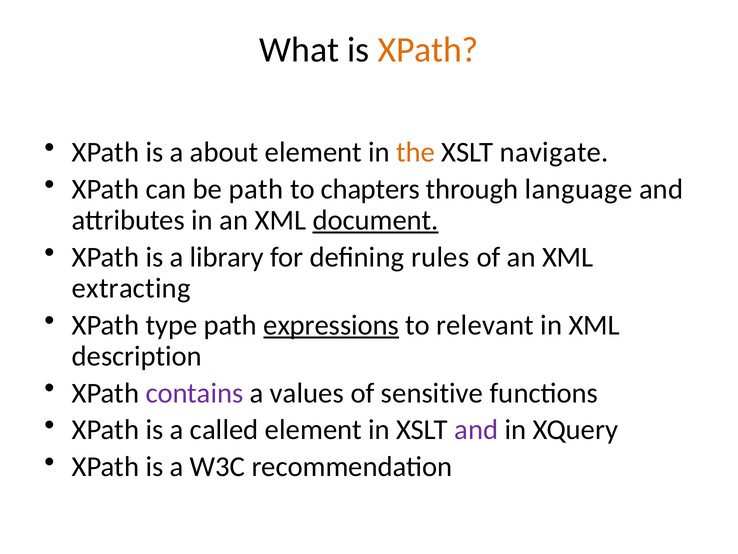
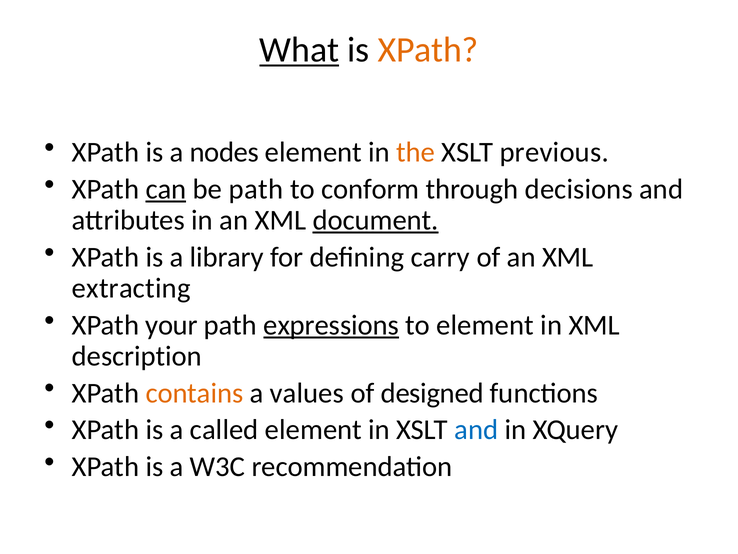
What underline: none -> present (299, 50)
about: about -> nodes (224, 152)
navigate: navigate -> previous (554, 152)
can underline: none -> present (166, 189)
chapters: chapters -> conform (370, 189)
language: language -> decisions (579, 189)
rules: rules -> carry (440, 257)
type: type -> your (172, 325)
to relevant: relevant -> element (485, 325)
contains colour: purple -> orange (194, 393)
sensitive: sensitive -> designed (432, 393)
and colour: purple -> blue (476, 430)
